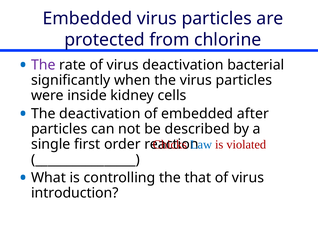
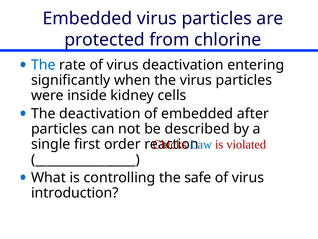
The colour: purple -> blue (43, 65)
bacterial: bacterial -> entering (256, 65)
that: that -> safe (198, 177)
